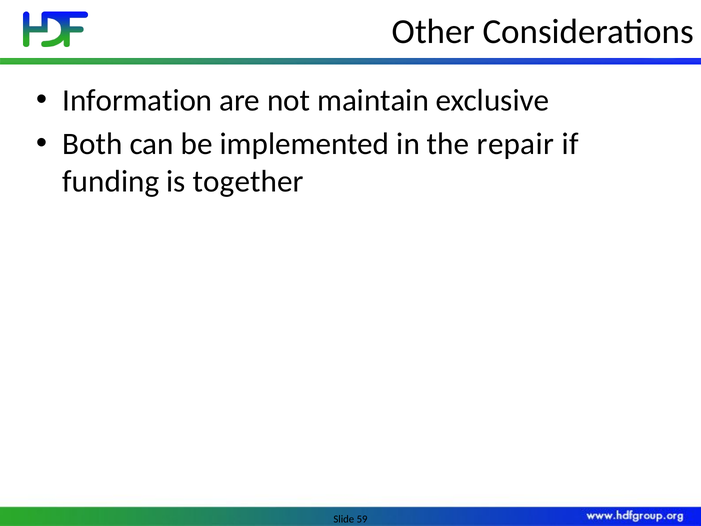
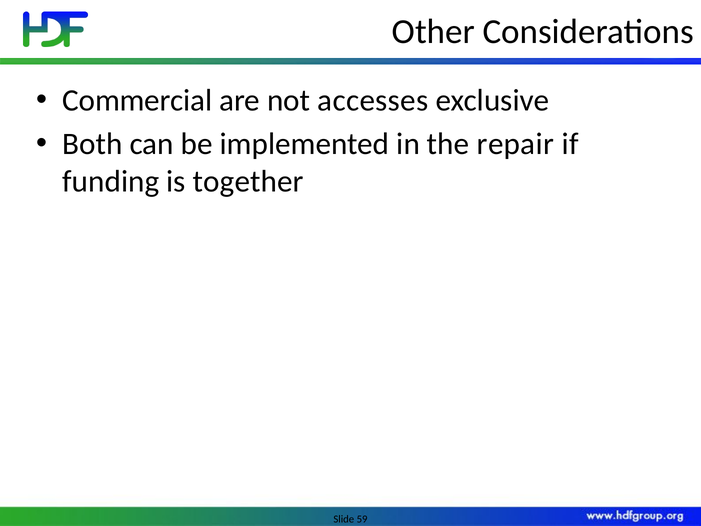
Information: Information -> Commercial (137, 100)
maintain: maintain -> accesses (373, 100)
